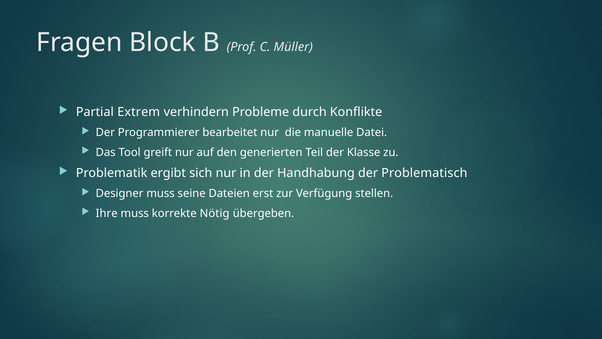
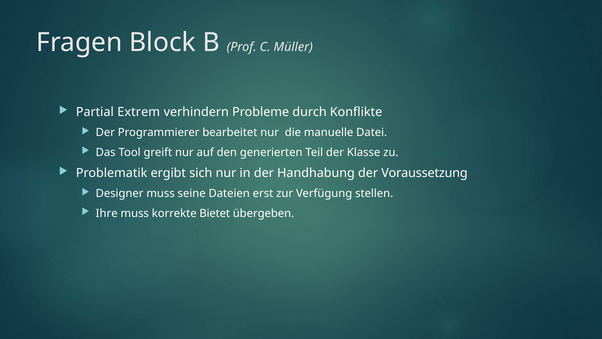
Problematisch: Problematisch -> Voraussetzung (424, 173)
Nötig: Nötig -> Bietet (215, 213)
